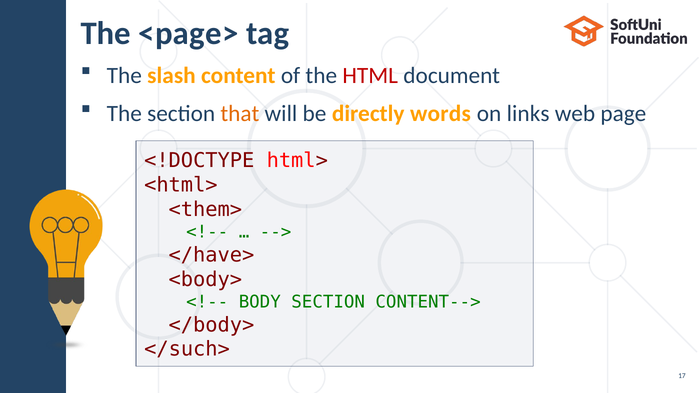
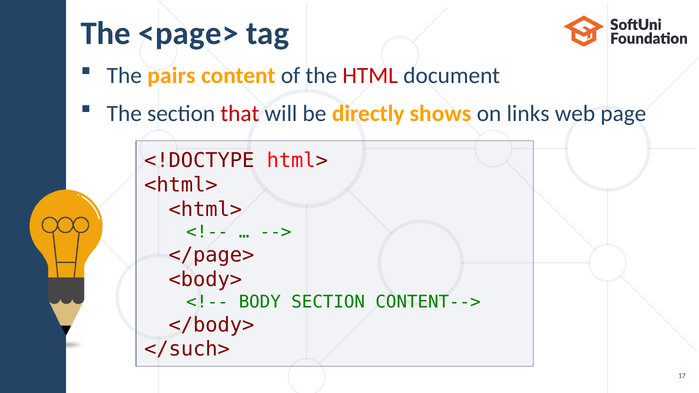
slash: slash -> pairs (171, 75)
that colour: orange -> red (240, 114)
words: words -> shows (440, 114)
<them>: <them> -> <html> (205, 210)
</have>: </have> -> </page> (211, 255)
